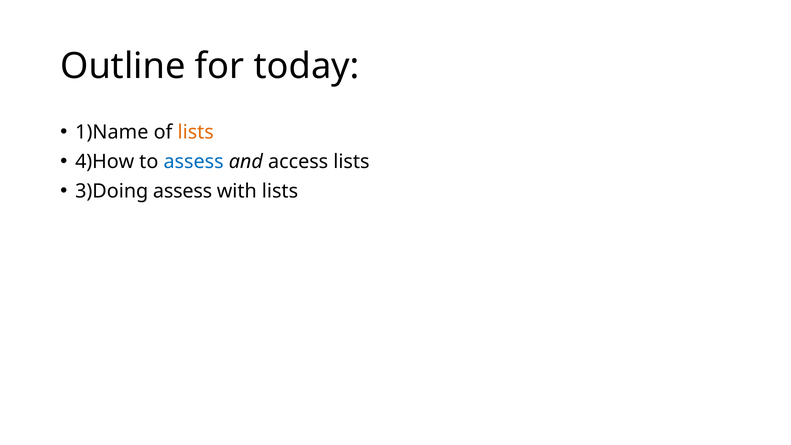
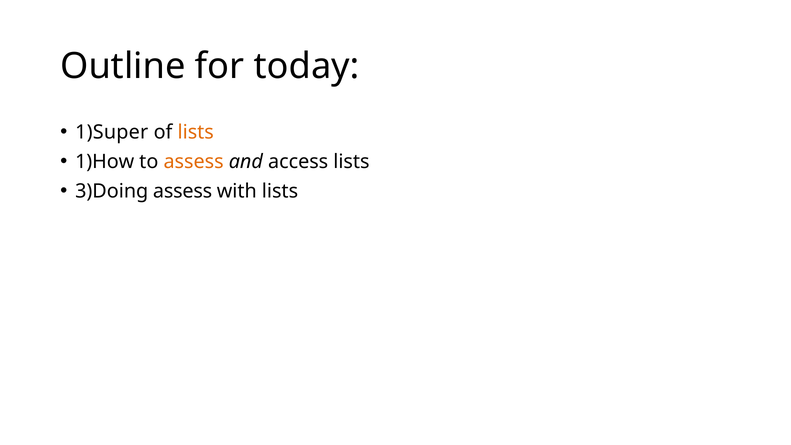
1)Name: 1)Name -> 1)Super (112, 132)
4)How: 4)How -> 1)How (105, 162)
assess colour: blue -> orange (194, 162)
